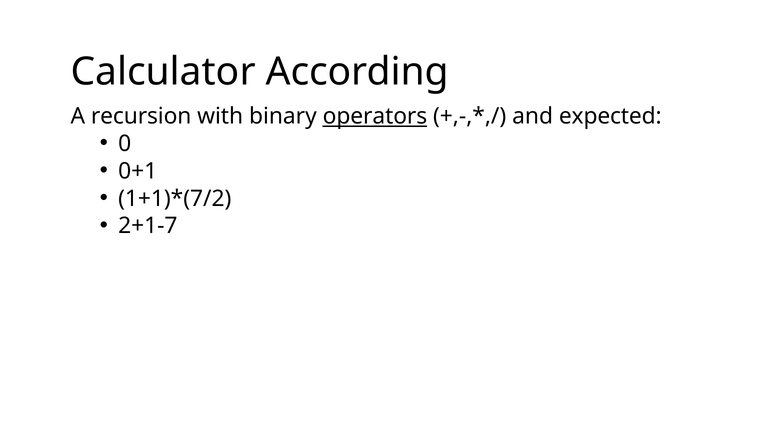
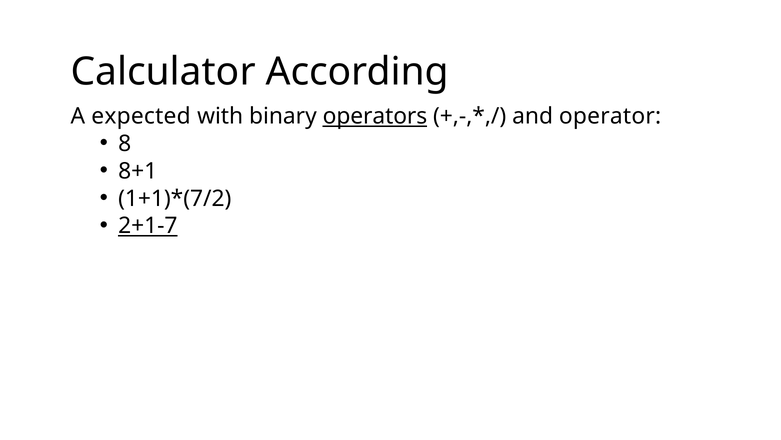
recursion: recursion -> expected (141, 116)
expected: expected -> operator (610, 116)
0: 0 -> 8 (125, 143)
0+1: 0+1 -> 8+1 (138, 171)
2+1-7 underline: none -> present (148, 226)
